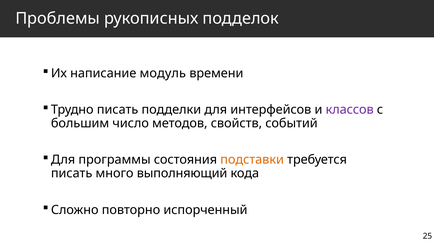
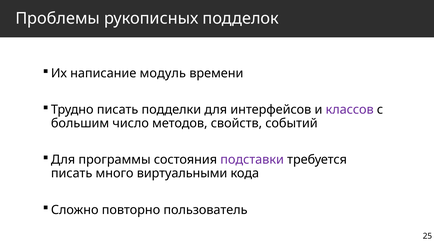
подставки colour: orange -> purple (252, 160)
выполняющий: выполняющий -> виртуальными (182, 174)
испорченный: испорченный -> пользователь (205, 210)
